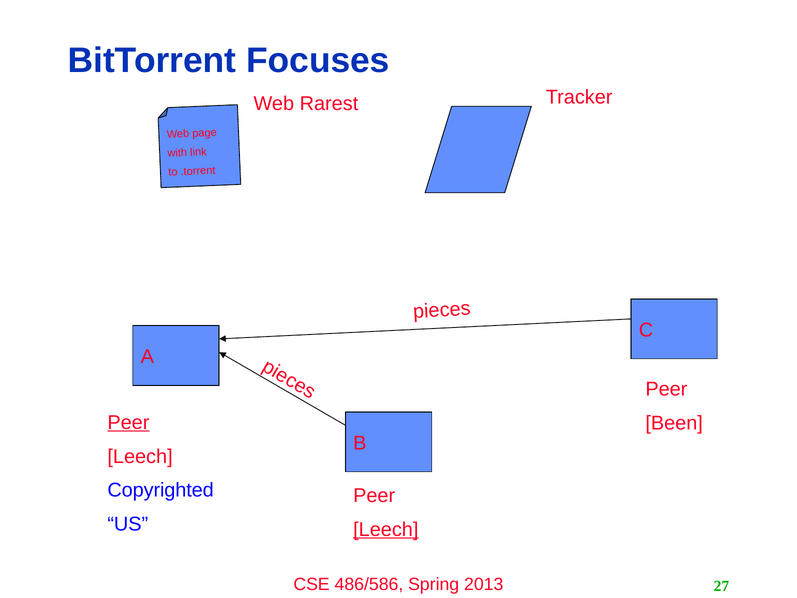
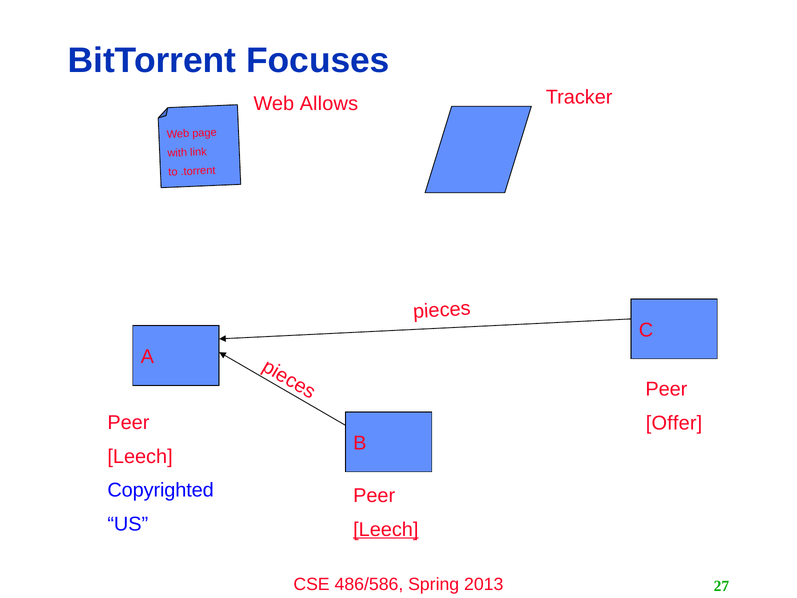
Rarest: Rarest -> Allows (329, 104)
Peer underline: present -> none (128, 422)
Been: Been -> Offer (674, 423)
